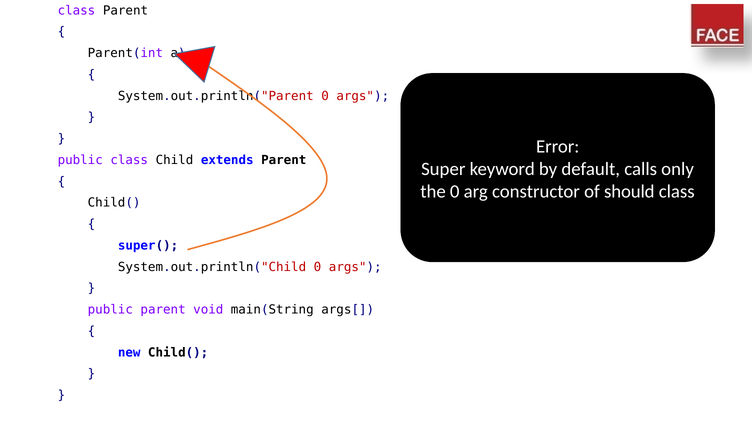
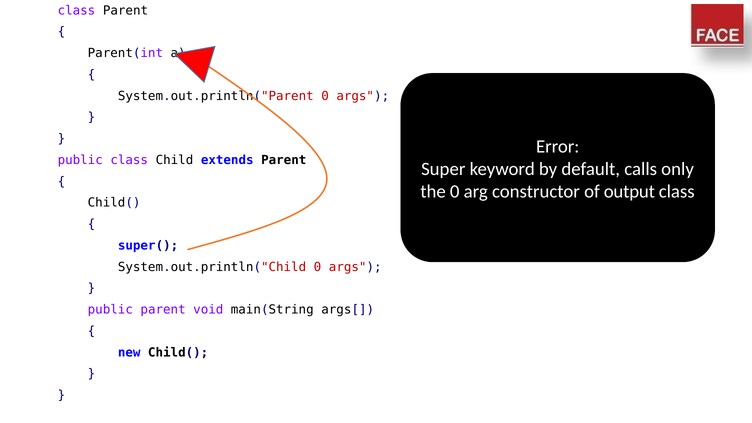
should: should -> output (629, 191)
